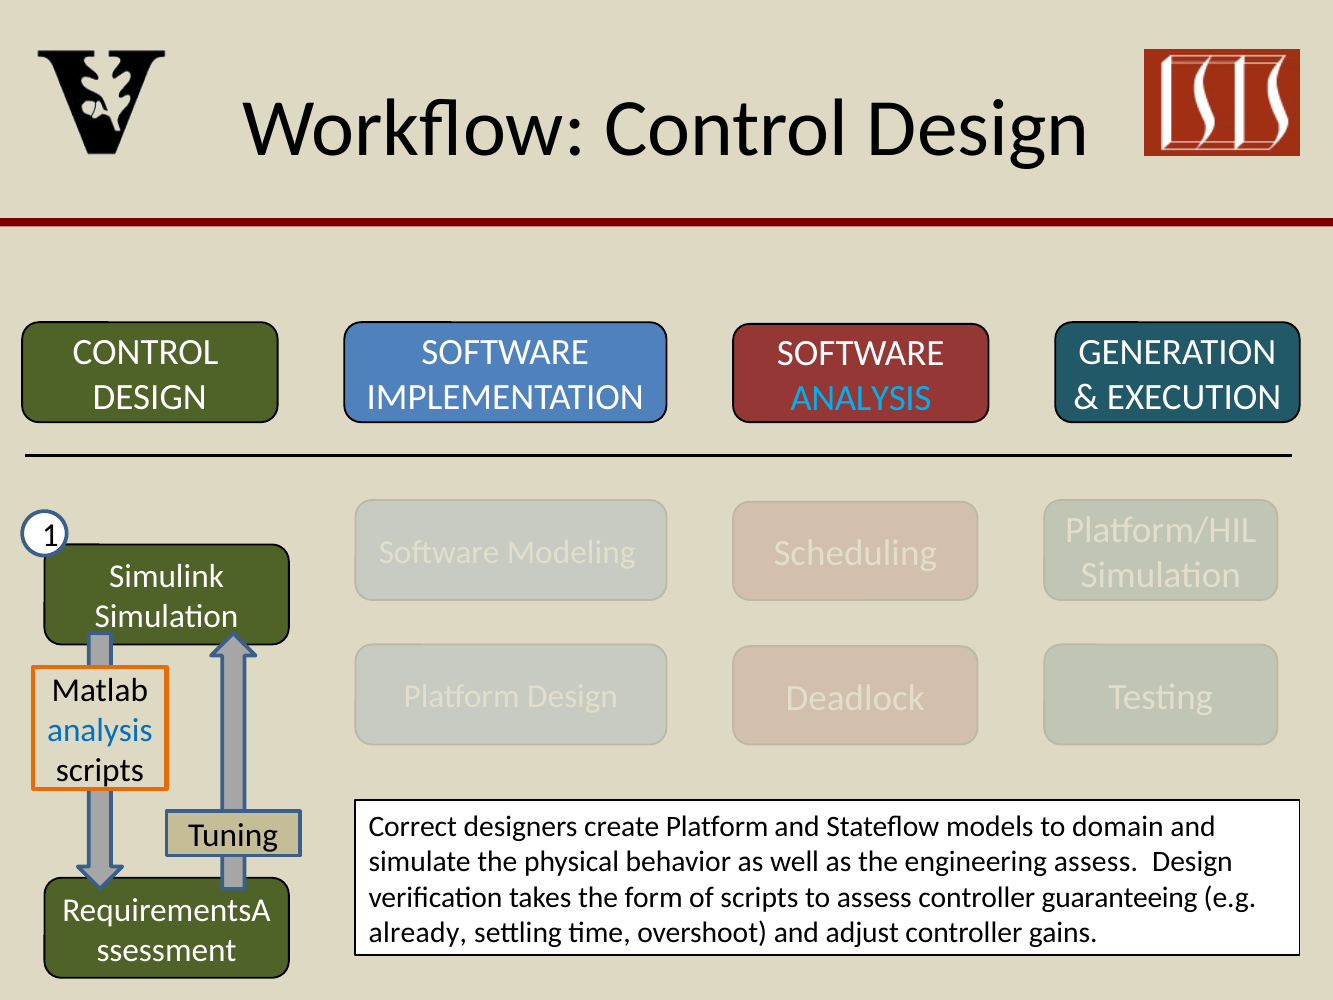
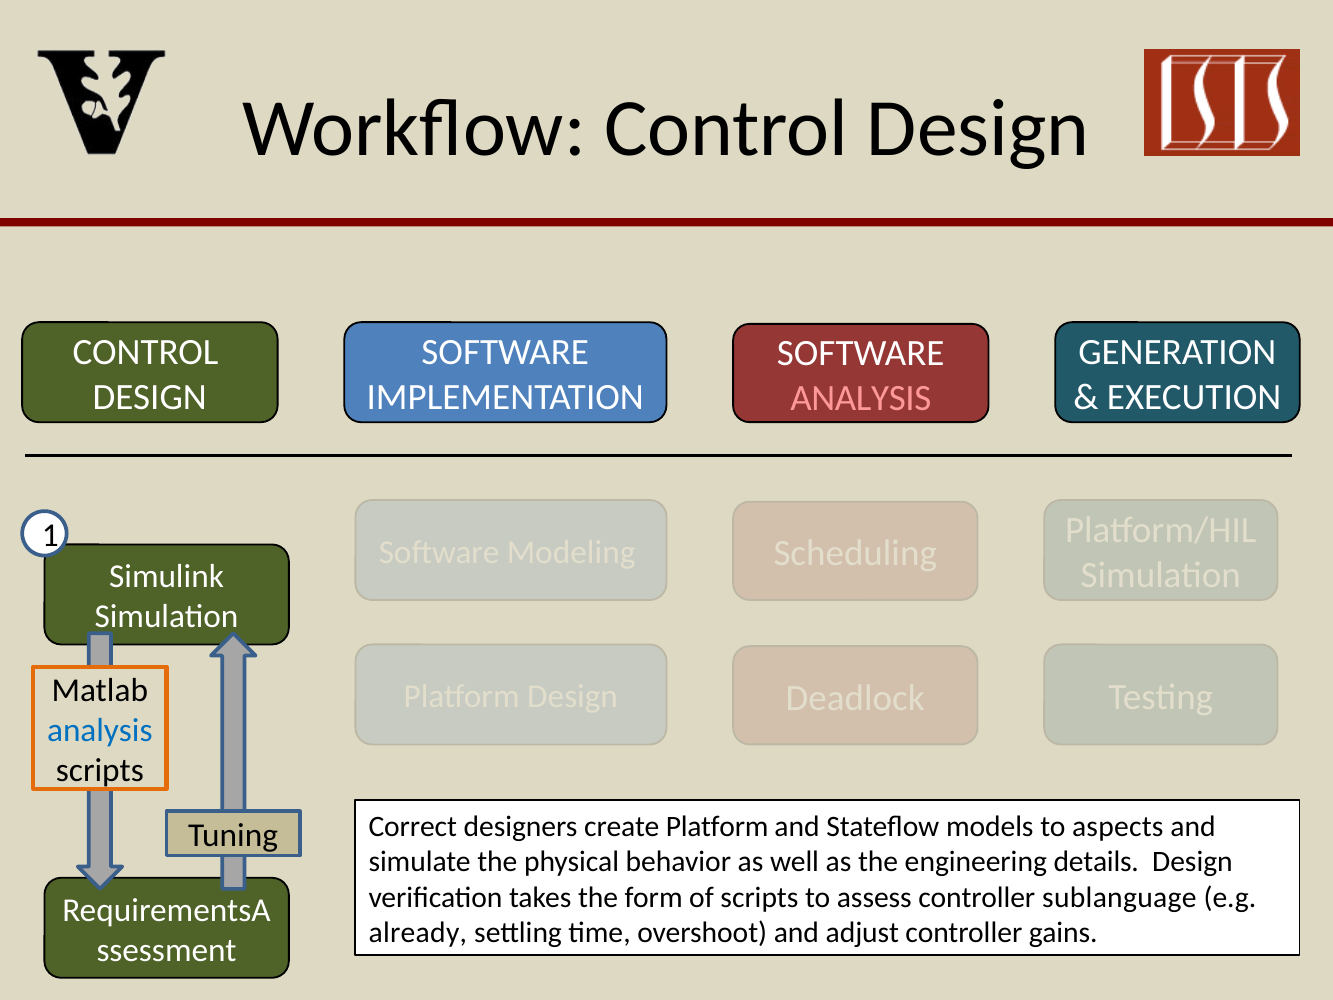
ANALYSIS colour: light blue -> pink (861, 398)
domain: domain -> aspects (1118, 826)
engineering assess: assess -> details (1096, 862)
guaranteeing: guaranteeing -> sublanguage (1119, 897)
